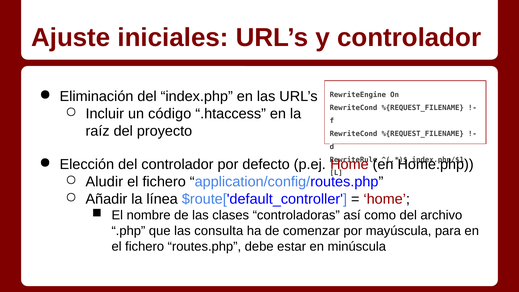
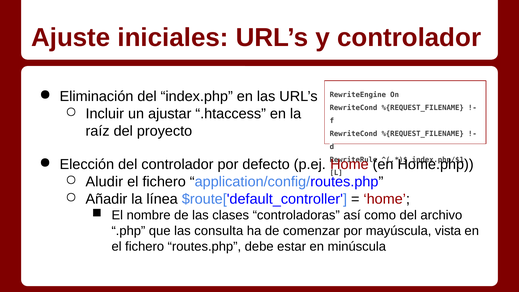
código: código -> ajustar (170, 114)
para: para -> vista (448, 231)
